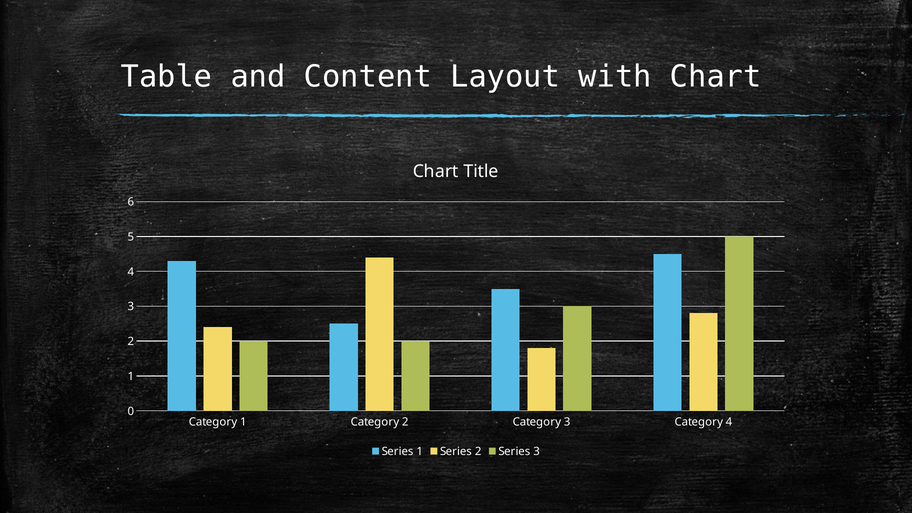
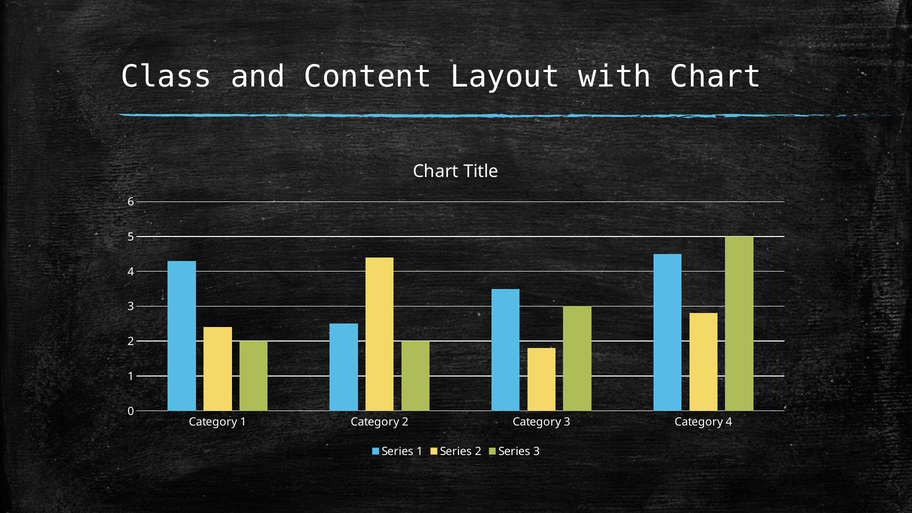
Table: Table -> Class (166, 77)
